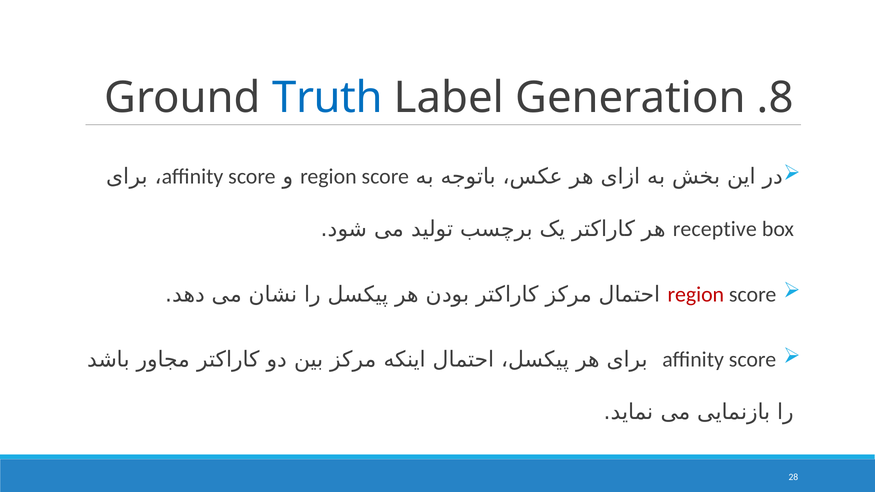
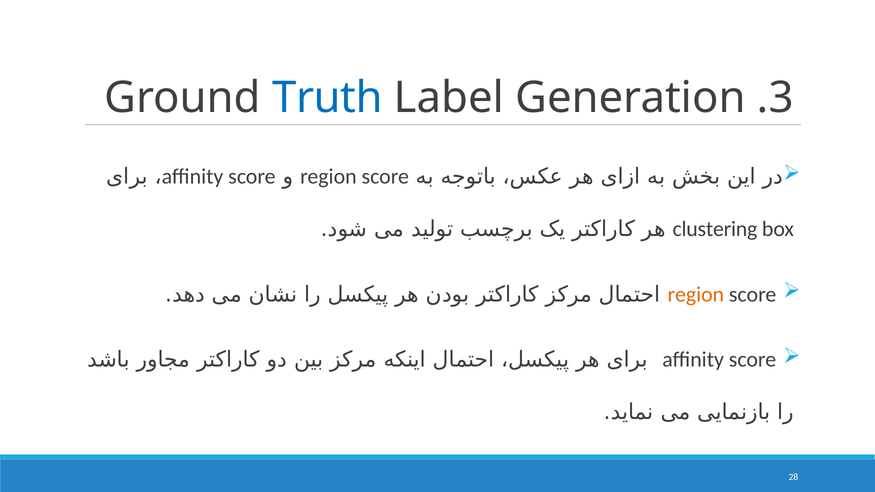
.8: .8 -> .3 (775, 98)
receptive: receptive -> clustering (715, 229)
region colour: red -> orange (696, 294)
